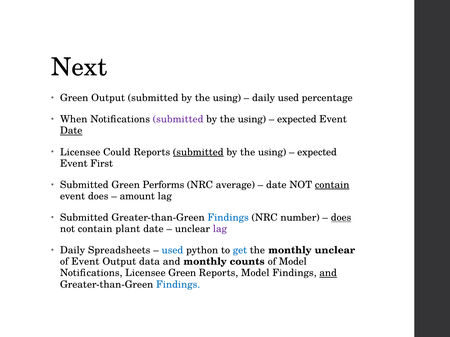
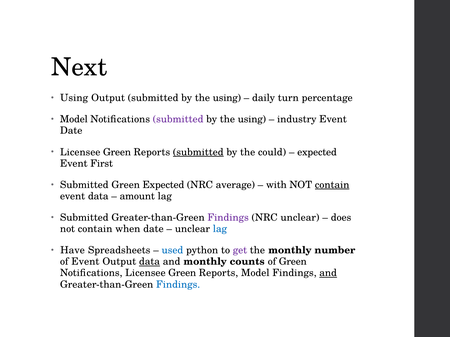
Green: Green -> Using (74, 98)
daily used: used -> turn (288, 98)
When: When -> Model (74, 119)
expected: expected -> industry (297, 119)
Date underline: present -> none (71, 131)
Could: Could -> Green (117, 152)
using: using -> could (272, 152)
Green Performs: Performs -> Expected (163, 185)
date: date -> with (276, 185)
event does: does -> data (98, 196)
Findings colour: blue -> purple (228, 218)
NRC number: number -> unclear (300, 218)
does underline: present -> none (341, 218)
plant: plant -> when (128, 229)
lag colour: purple -> blue (220, 229)
Daily: Daily -> Have (73, 251)
get colour: blue -> purple (240, 251)
monthly unclear: unclear -> number (335, 251)
data underline: none -> present (150, 262)
of Model: Model -> Green (293, 262)
